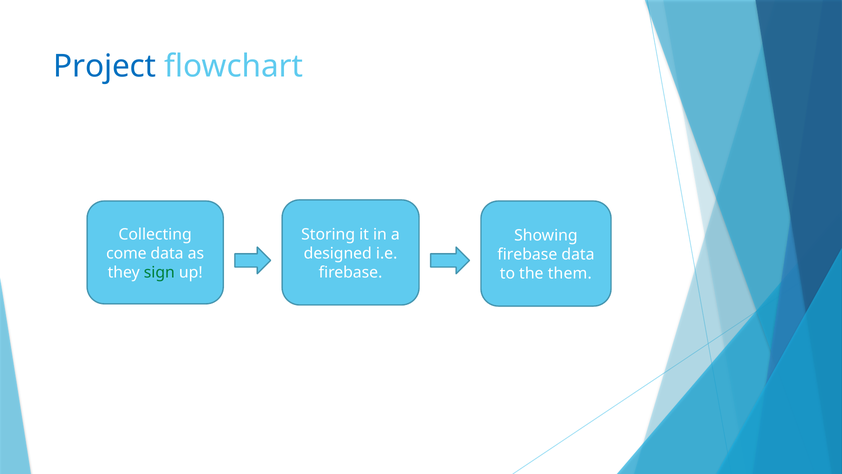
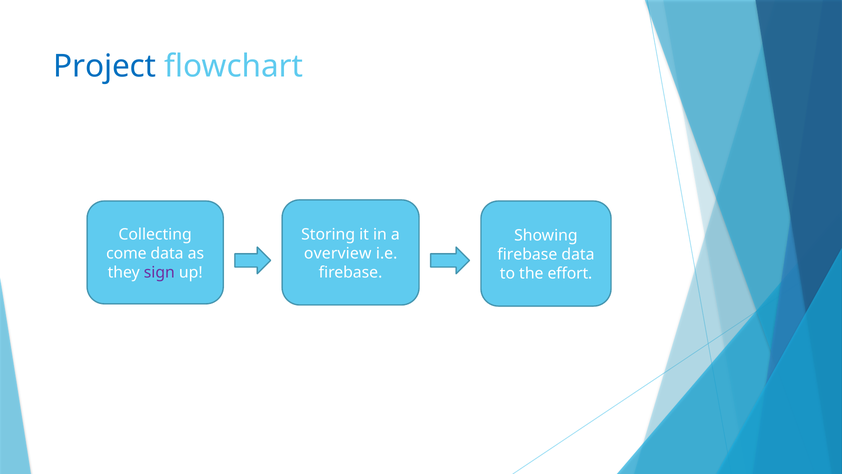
designed: designed -> overview (338, 253)
sign colour: green -> purple (159, 272)
them: them -> effort (570, 273)
